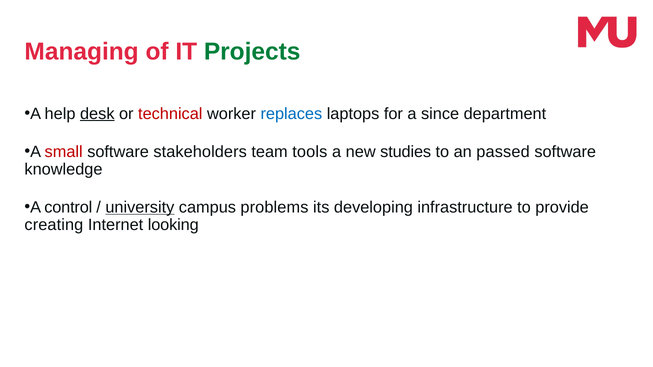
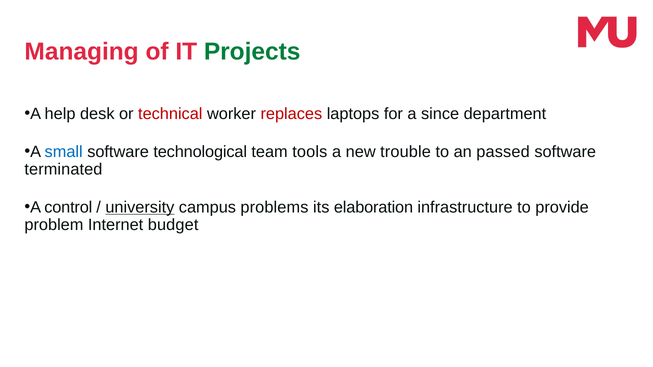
desk underline: present -> none (97, 114)
replaces colour: blue -> red (291, 114)
small colour: red -> blue (64, 152)
stakeholders: stakeholders -> technological (200, 152)
studies: studies -> trouble (406, 152)
knowledge: knowledge -> terminated (63, 169)
developing: developing -> elaboration (374, 207)
creating: creating -> problem (54, 225)
looking: looking -> budget (173, 225)
